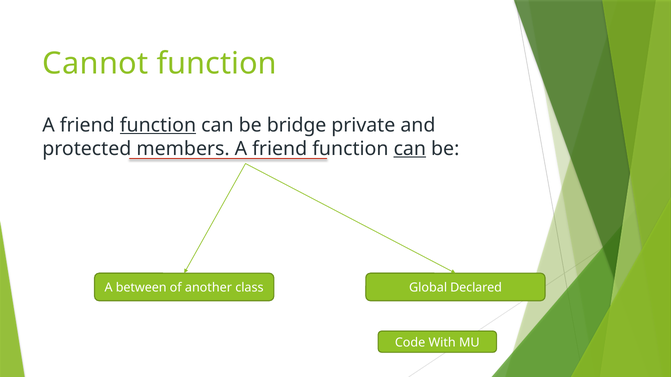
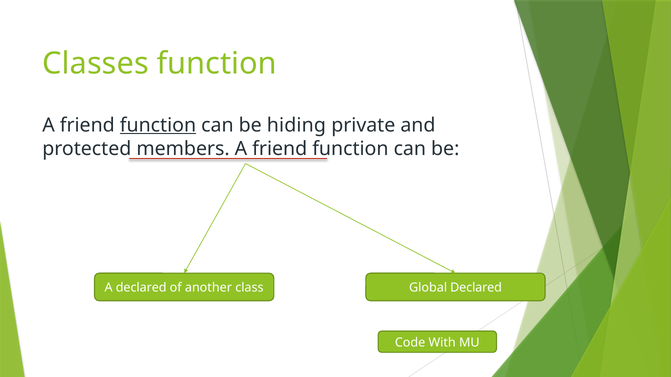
Cannot: Cannot -> Classes (96, 64)
bridge: bridge -> hiding (296, 125)
can underline: present -> none (410, 149)
A between: between -> declared (141, 288)
